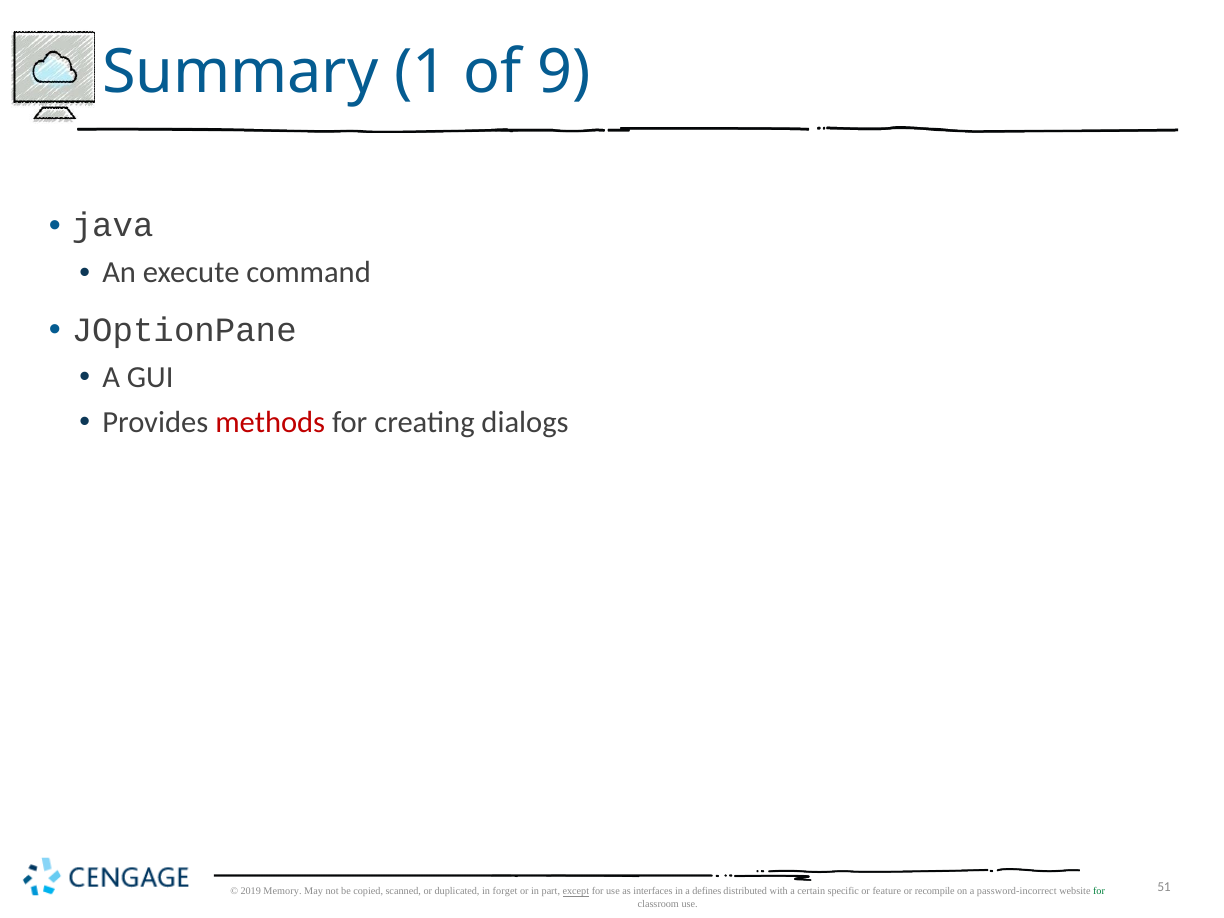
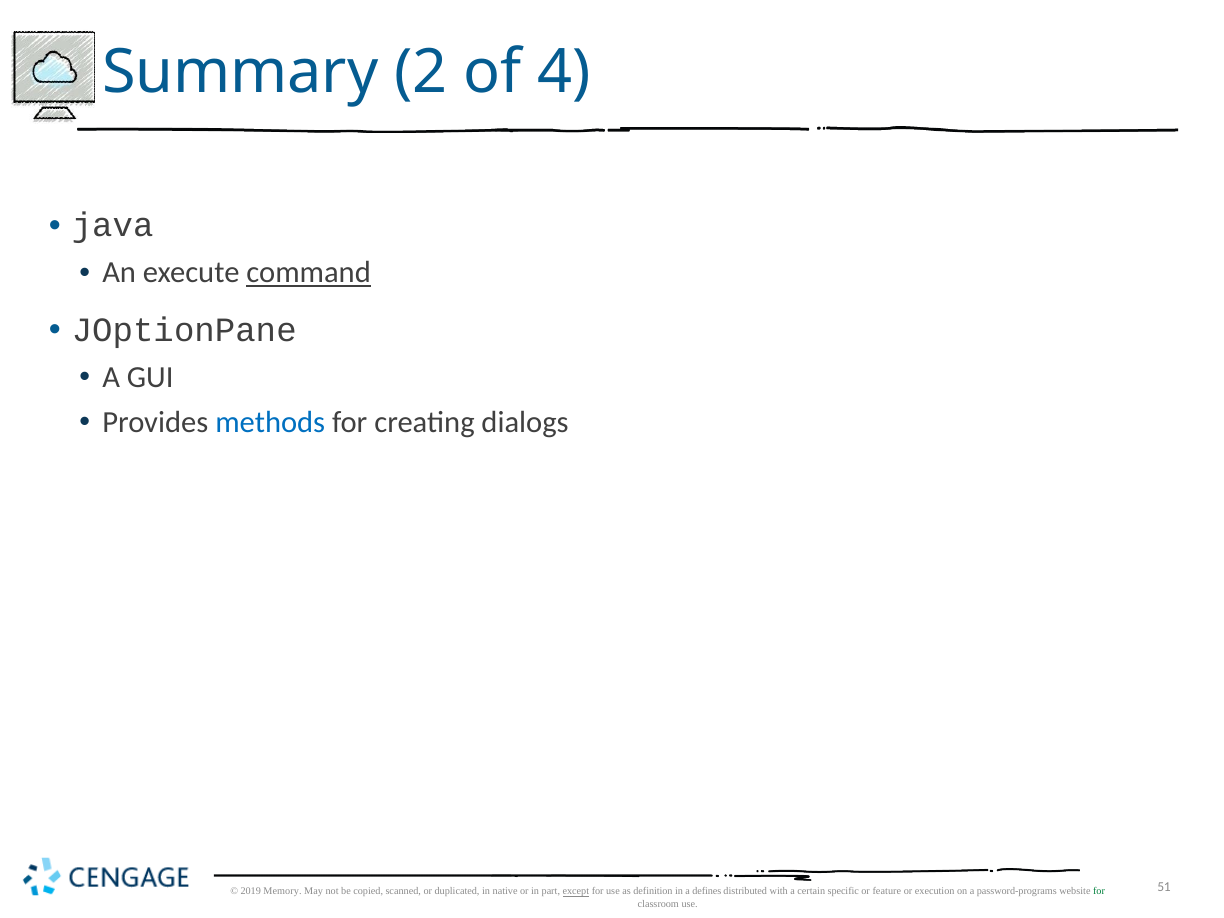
1: 1 -> 2 (421, 73)
9: 9 -> 4 (564, 73)
command underline: none -> present (309, 273)
methods colour: red -> blue (270, 422)
forget: forget -> native (505, 892)
interfaces: interfaces -> definition (653, 892)
recompile: recompile -> execution (935, 892)
password-incorrect: password-incorrect -> password-programs (1017, 892)
